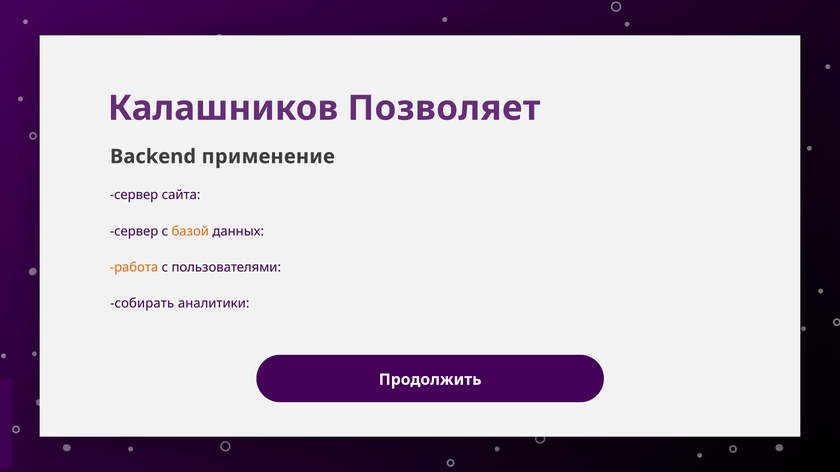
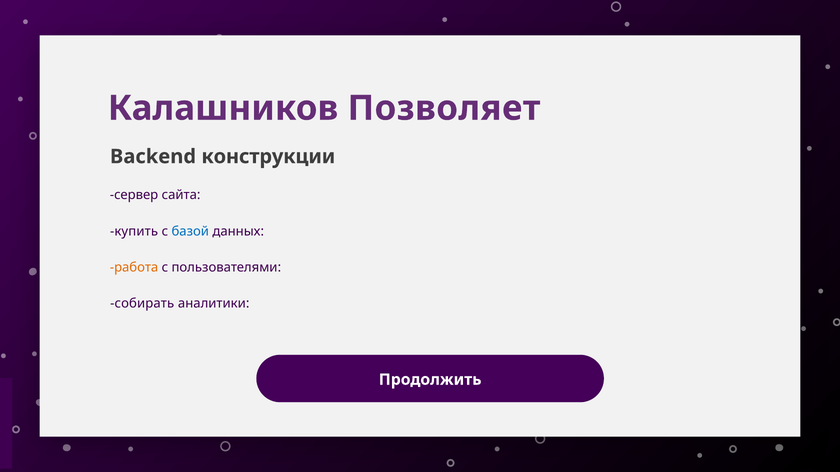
применение: применение -> конструкции (268, 157)
сервер: сервер -> купить (134, 231)
базой colour: orange -> blue (190, 231)
